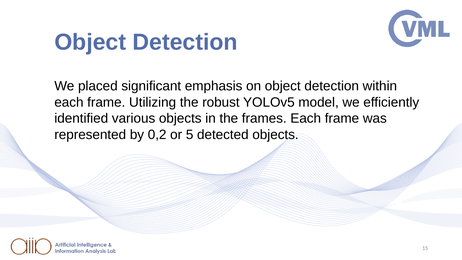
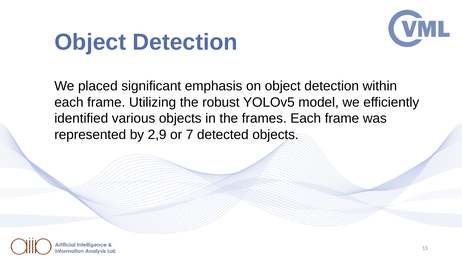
0,2: 0,2 -> 2,9 (157, 135)
5: 5 -> 7 (190, 135)
